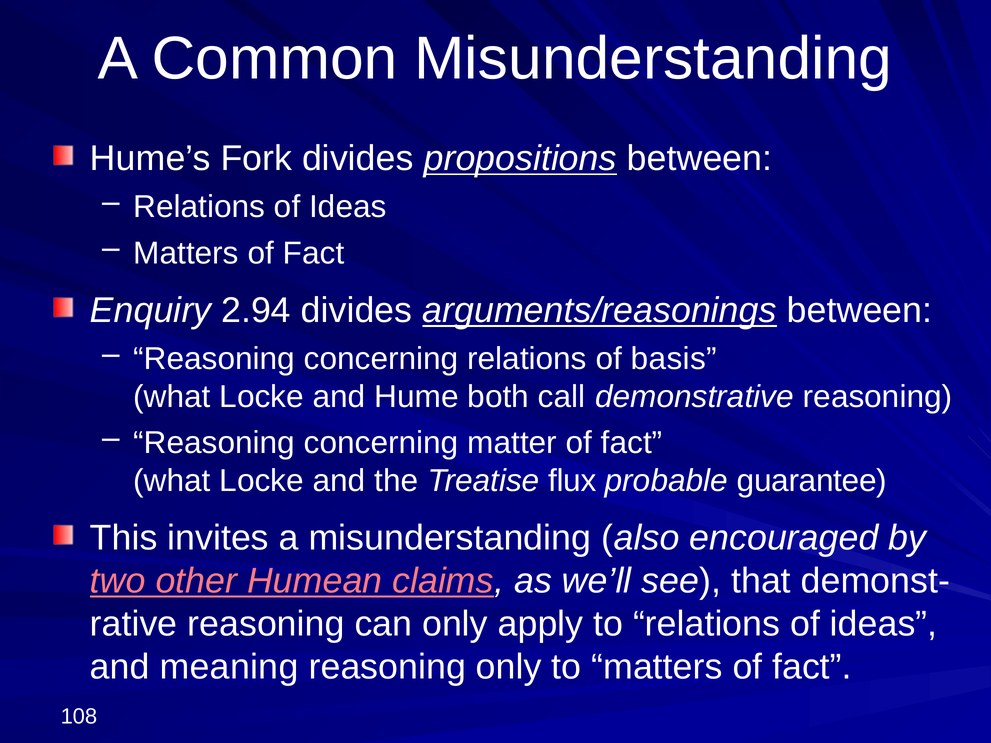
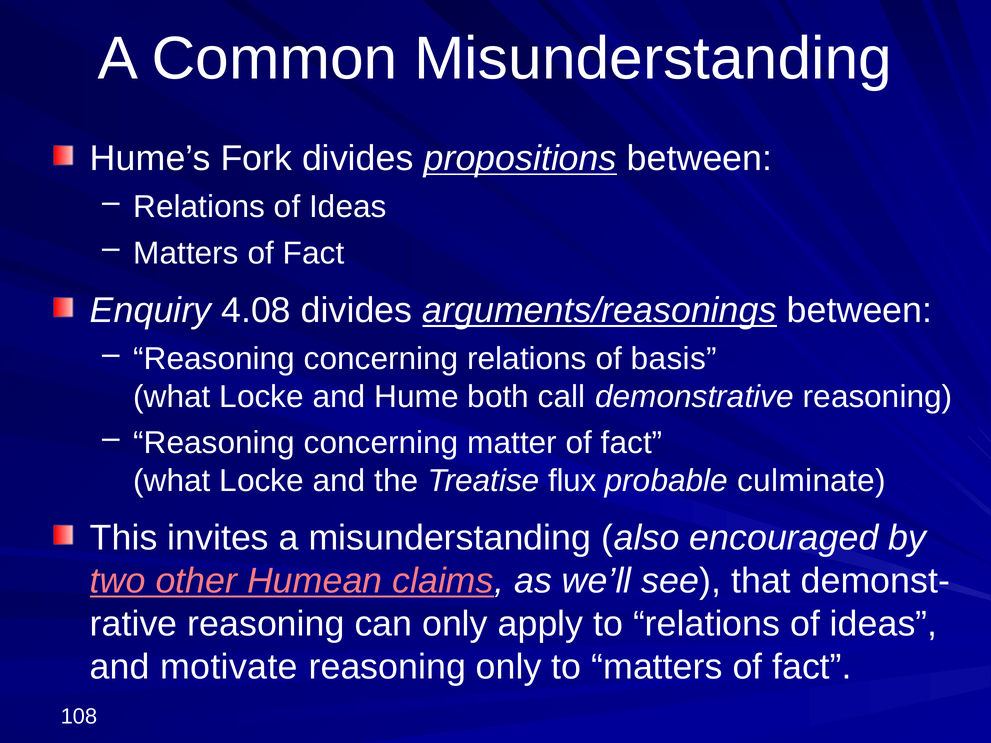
2.94: 2.94 -> 4.08 (256, 311)
guarantee: guarantee -> culminate (812, 481)
meaning: meaning -> motivate (229, 667)
